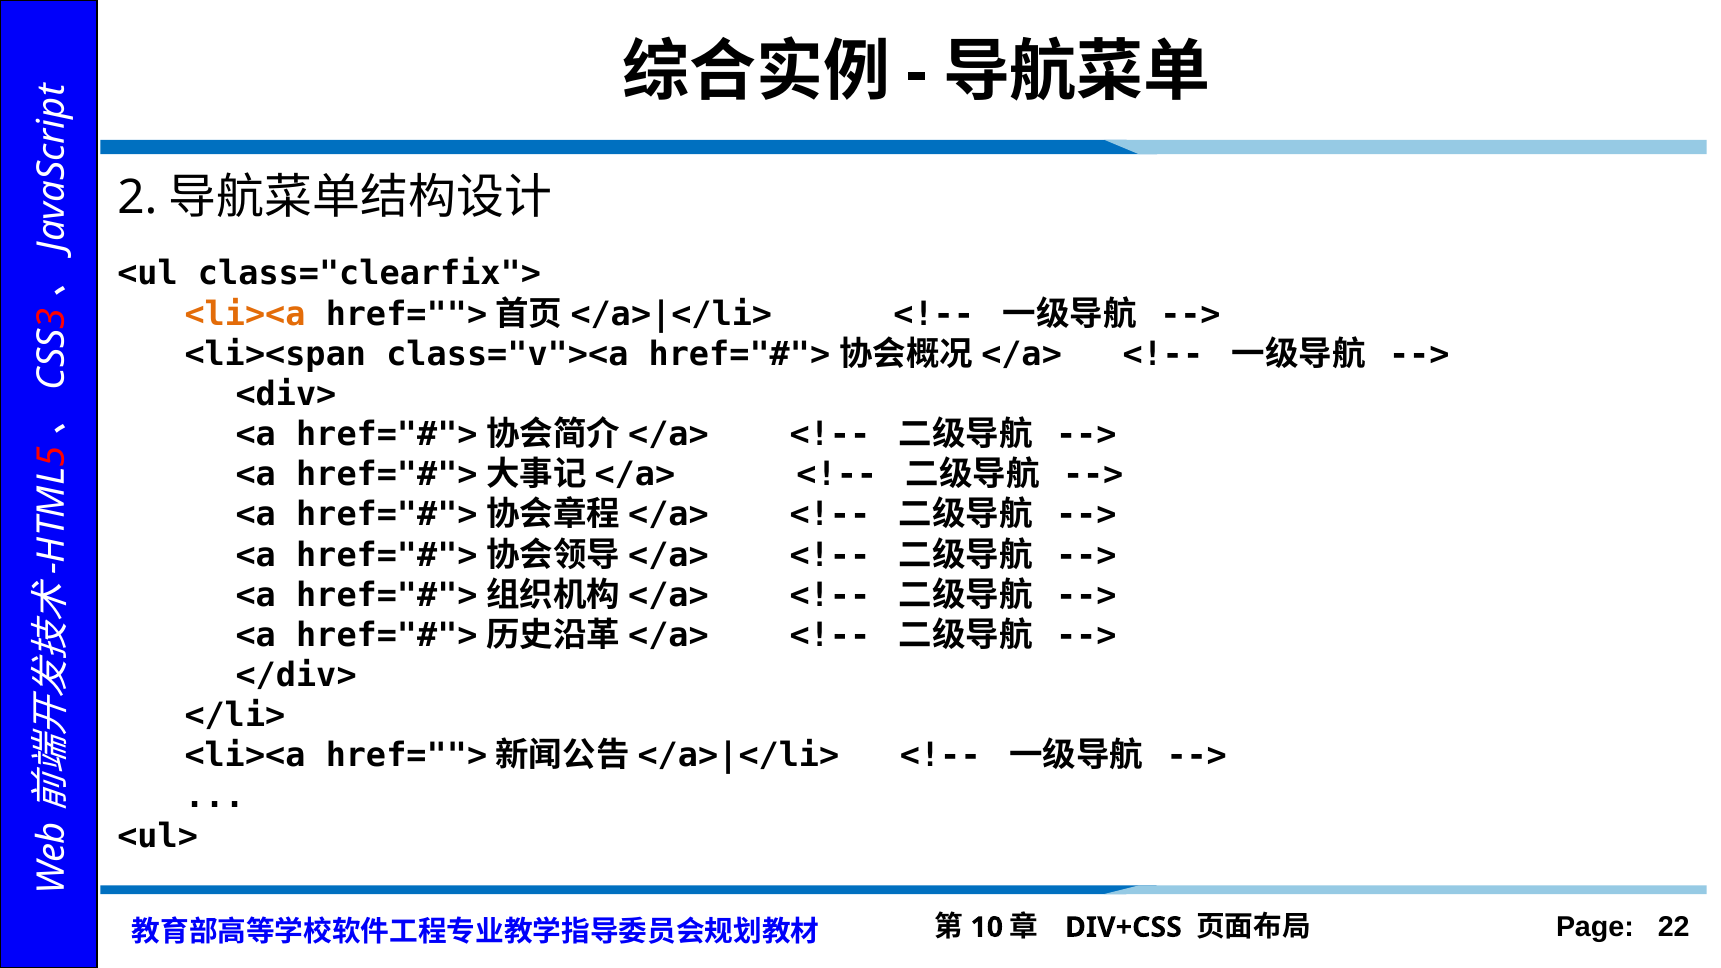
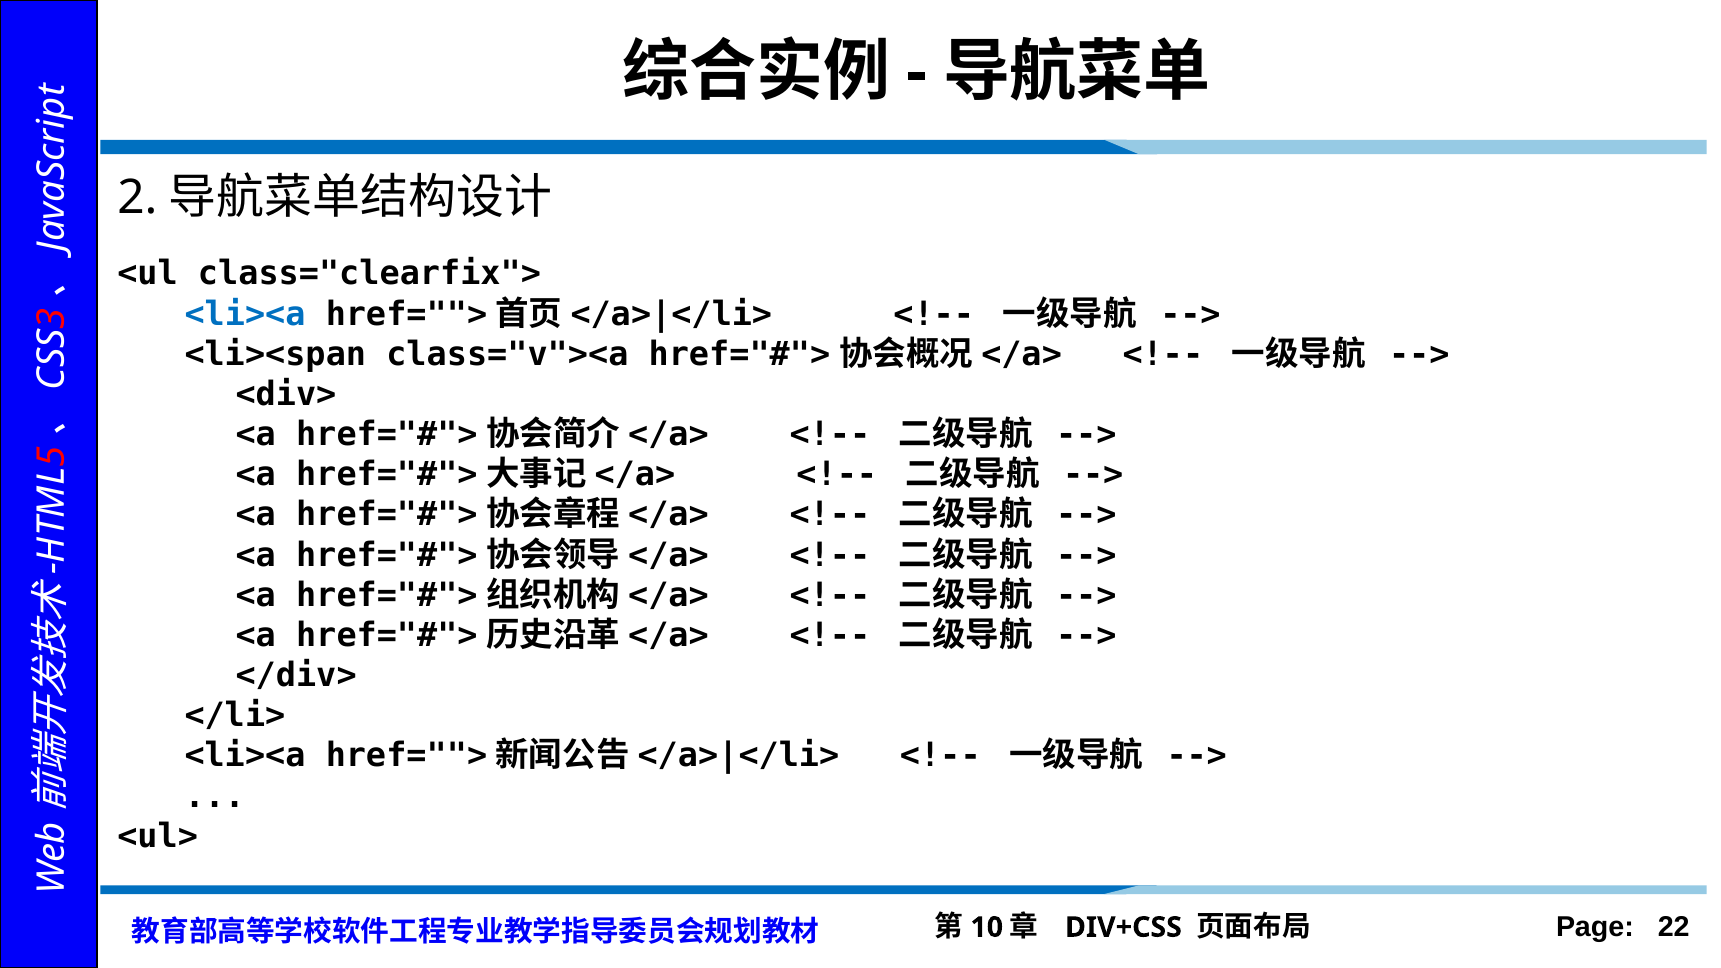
<li><a colour: orange -> blue (245, 314)
